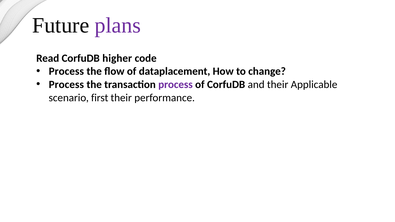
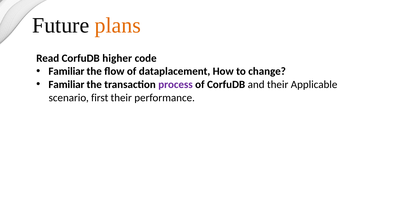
plans colour: purple -> orange (118, 25)
Process: Process -> Familiar (66, 71)
Process: Process -> Familiar (66, 85)
